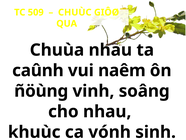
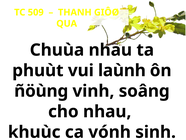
CHUÙC: CHUÙC -> THANH (75, 12)
caûnh: caûnh -> phuùt (38, 70)
naêm: naêm -> laùnh (122, 70)
